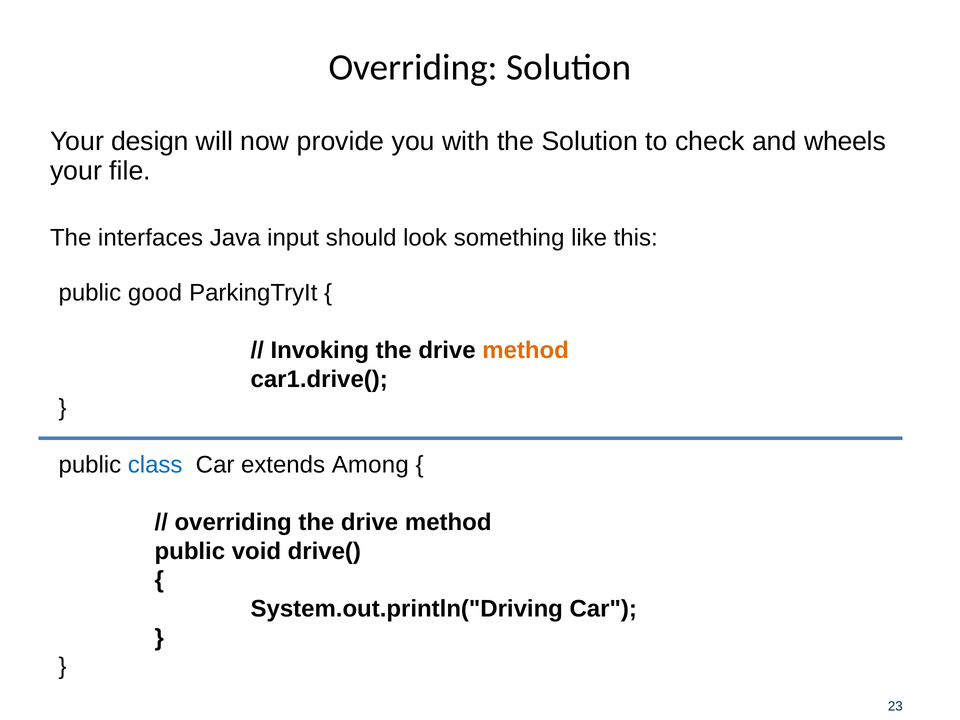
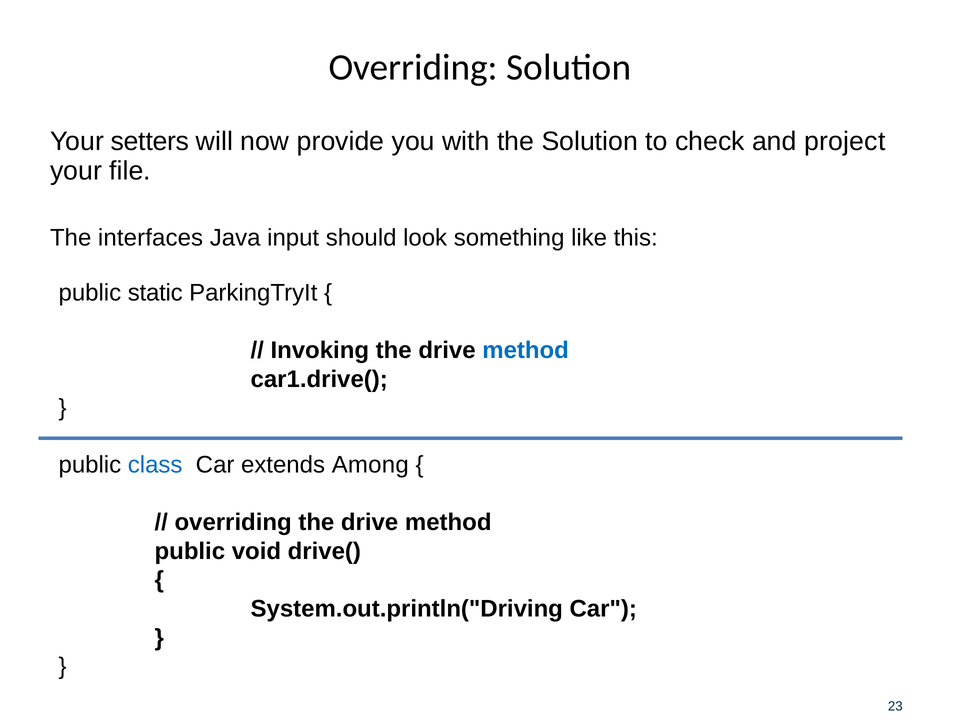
design: design -> setters (150, 141)
wheels: wheels -> project (845, 141)
good: good -> static (155, 293)
method colour: orange -> blue (526, 350)
